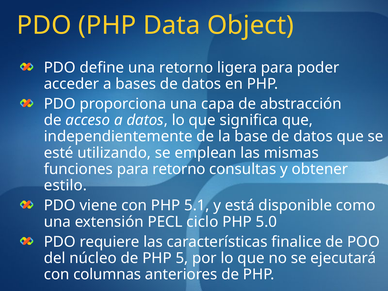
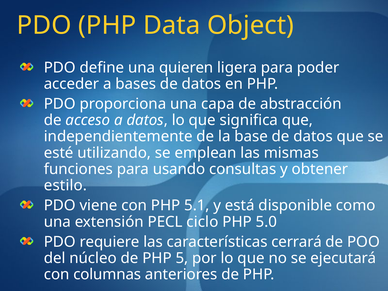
una retorno: retorno -> quieren (186, 68)
para retorno: retorno -> usando (179, 169)
finalice: finalice -> cerrará (297, 242)
